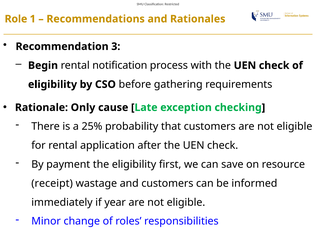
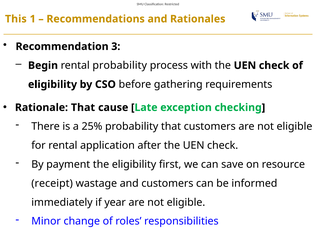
Role: Role -> This (16, 19)
rental notification: notification -> probability (120, 65)
Rationale Only: Only -> That (83, 107)
